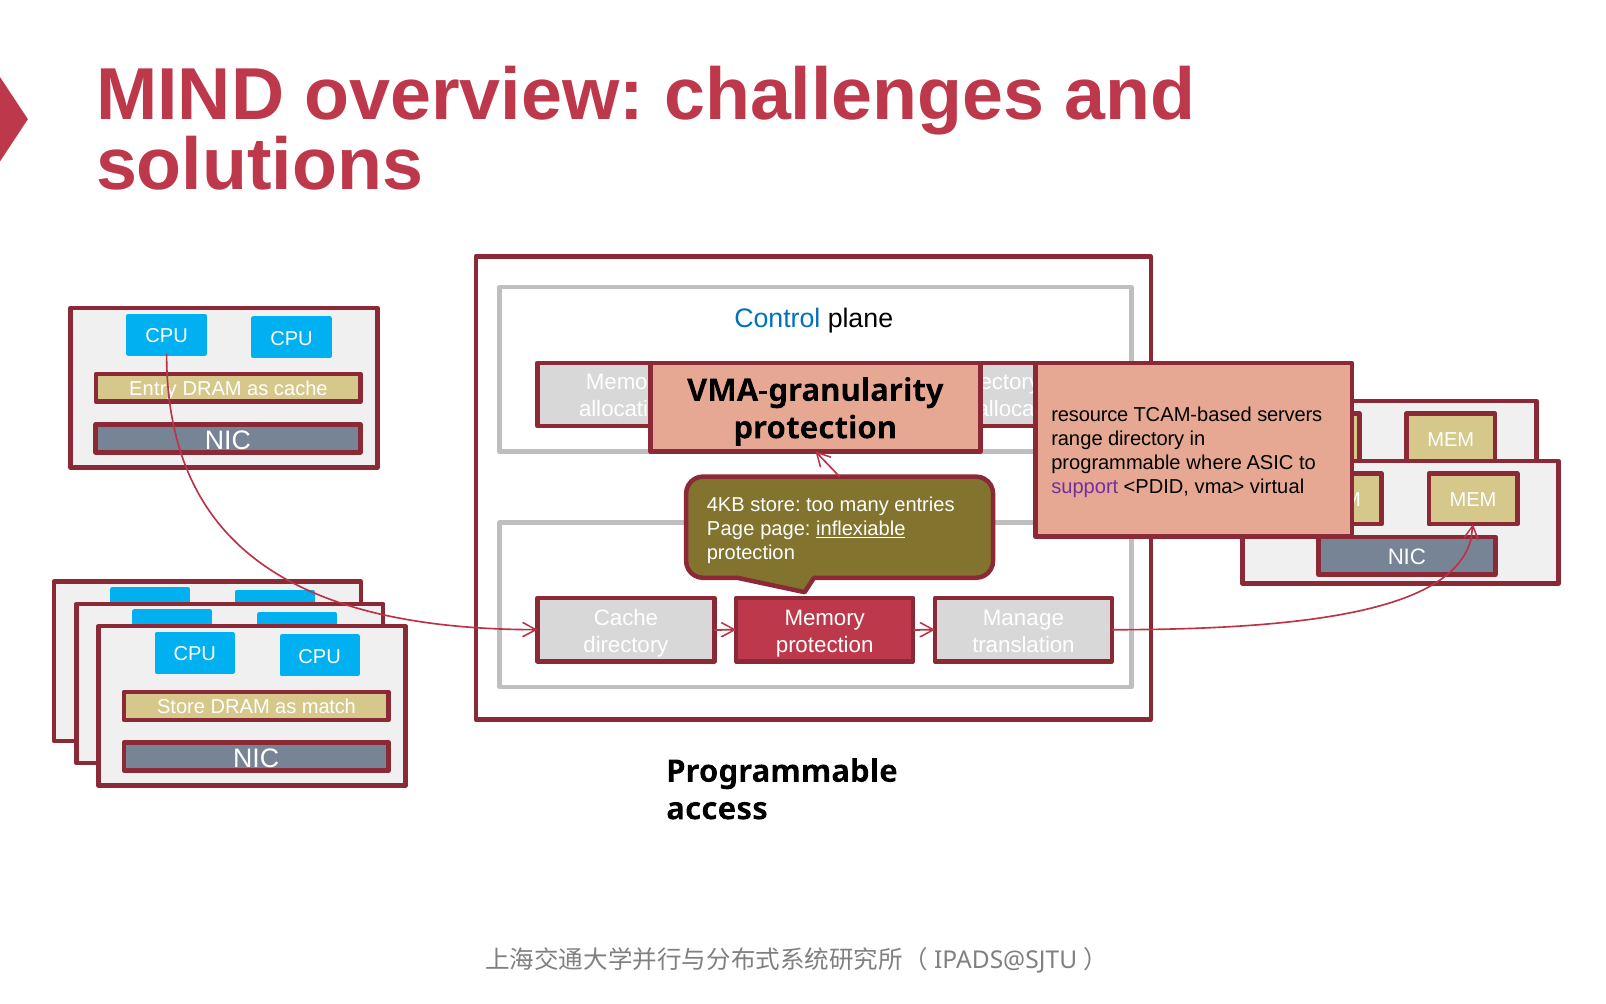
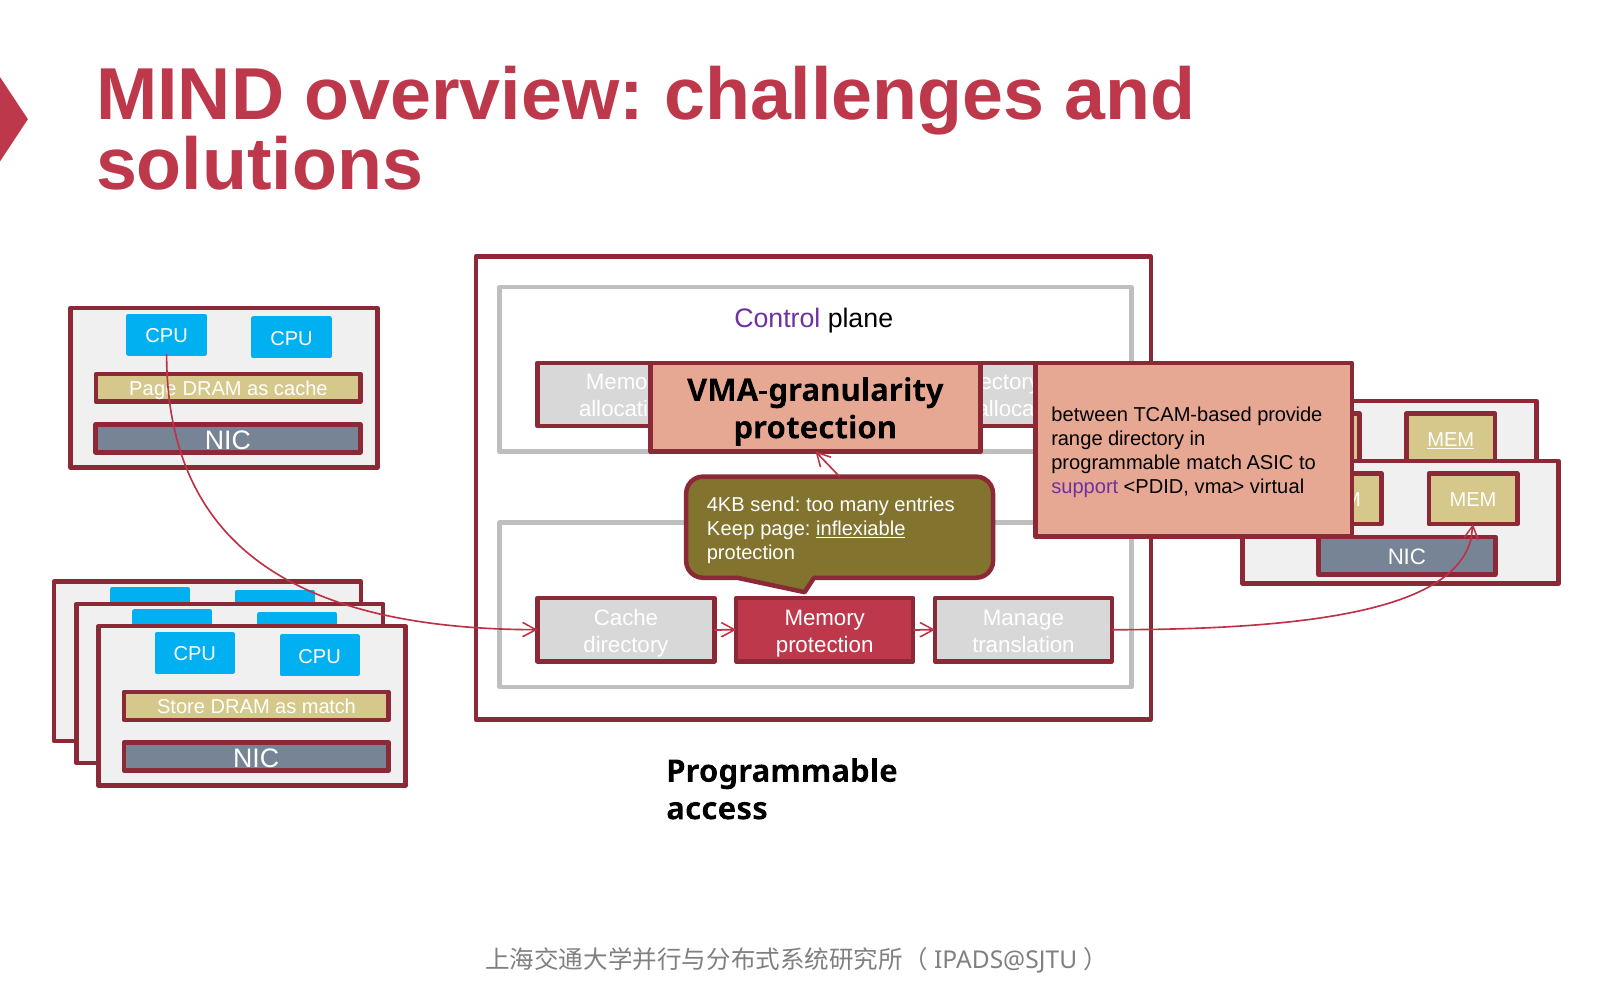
Control colour: blue -> purple (777, 319)
Entry: Entry -> Page (153, 389)
resource: resource -> between (1090, 415)
servers: servers -> provide (1290, 415)
MEM underline: none -> present (1451, 440)
programmable where: where -> match (1214, 463)
4KB store: store -> send (775, 504)
Page: Page -> Keep (731, 528)
